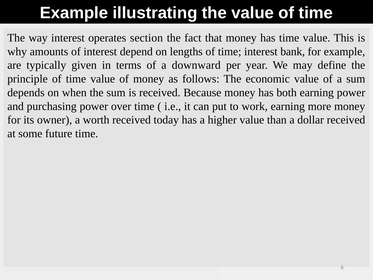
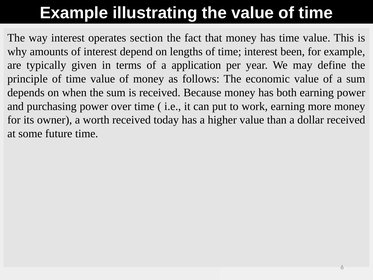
bank: bank -> been (293, 51)
downward: downward -> application (196, 65)
